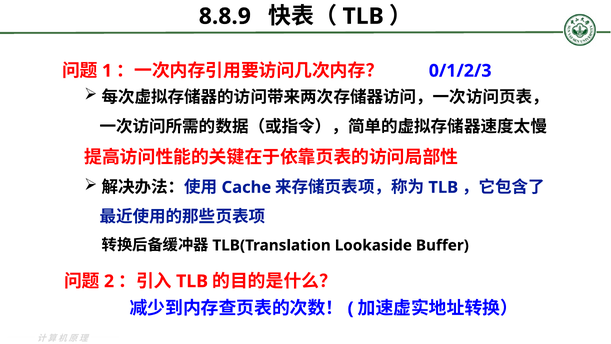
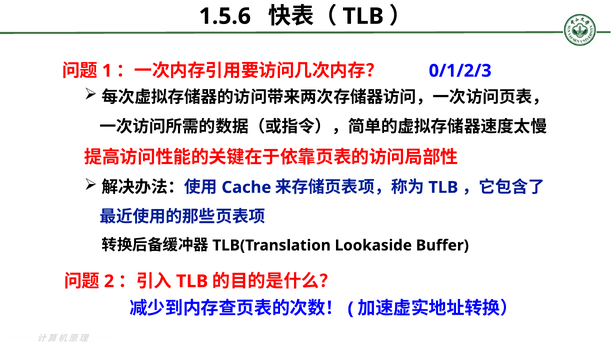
8.8.9: 8.8.9 -> 1.5.6 (225, 16)
